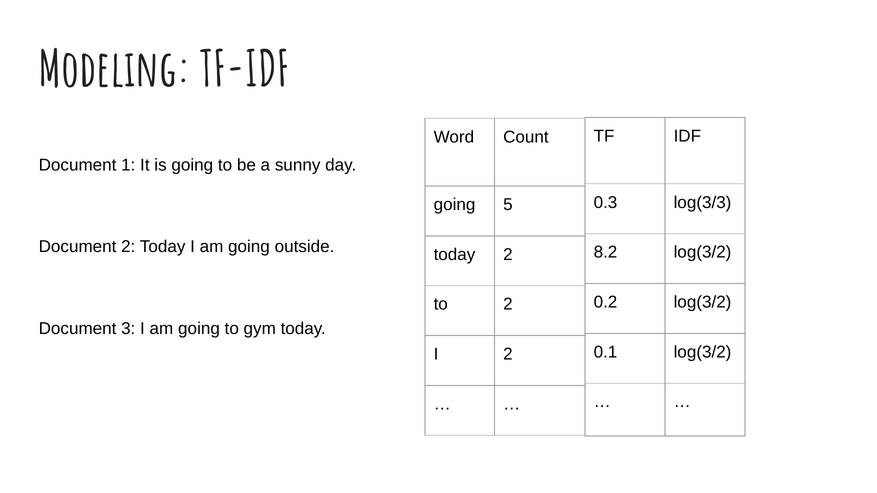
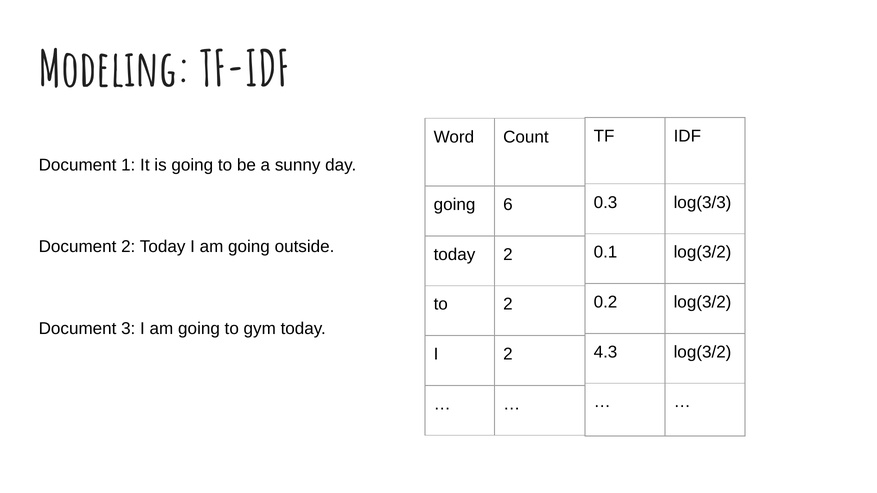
5: 5 -> 6 (508, 205)
8.2: 8.2 -> 0.1 (606, 252)
0.1: 0.1 -> 4.3 (606, 352)
